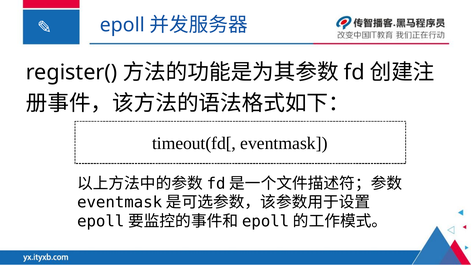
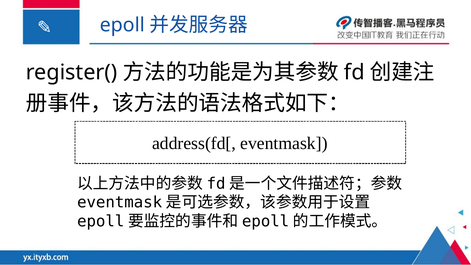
timeout(fd[: timeout(fd[ -> address(fd[ (194, 143)
